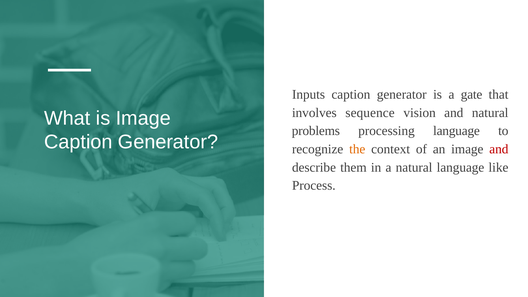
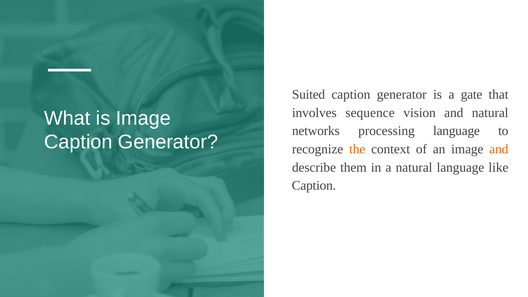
Inputs: Inputs -> Suited (309, 95)
problems: problems -> networks (316, 131)
and colour: red -> orange (499, 149)
Process: Process -> Caption (314, 186)
